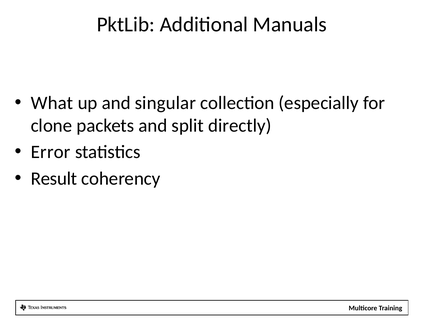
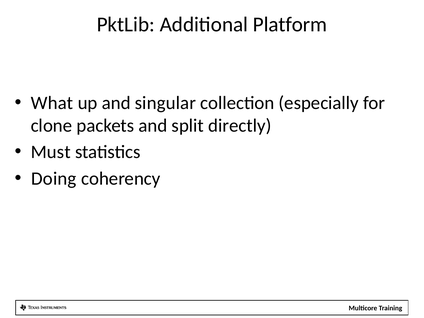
Manuals: Manuals -> Platform (290, 24)
Error: Error -> Must (51, 152)
Result: Result -> Doing (54, 178)
